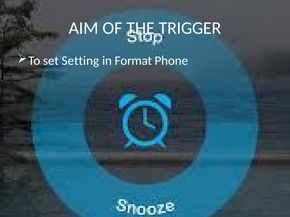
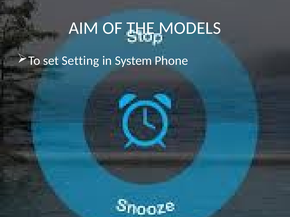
TRIGGER: TRIGGER -> MODELS (190, 28)
Format: Format -> System (133, 61)
